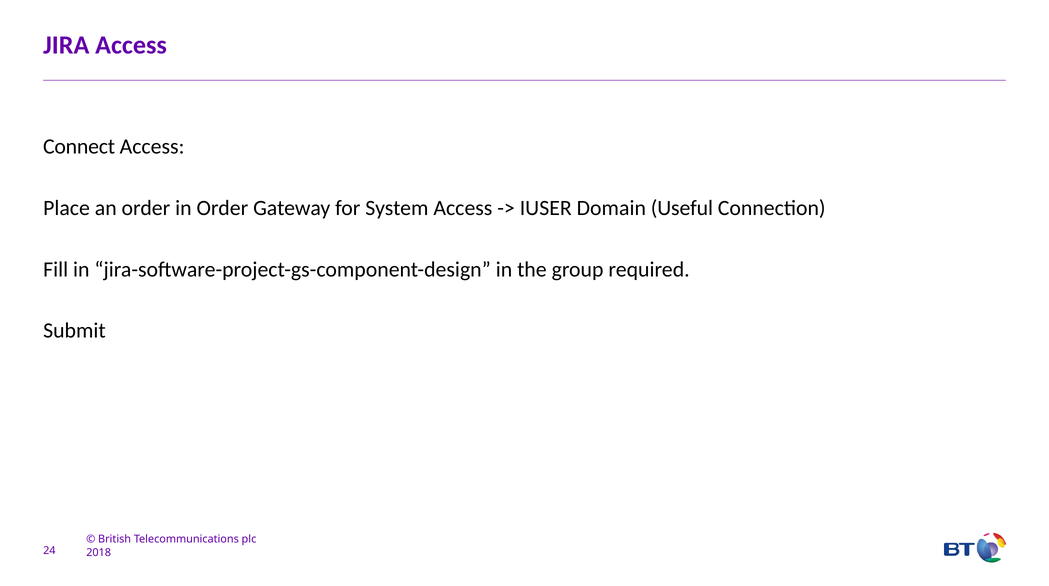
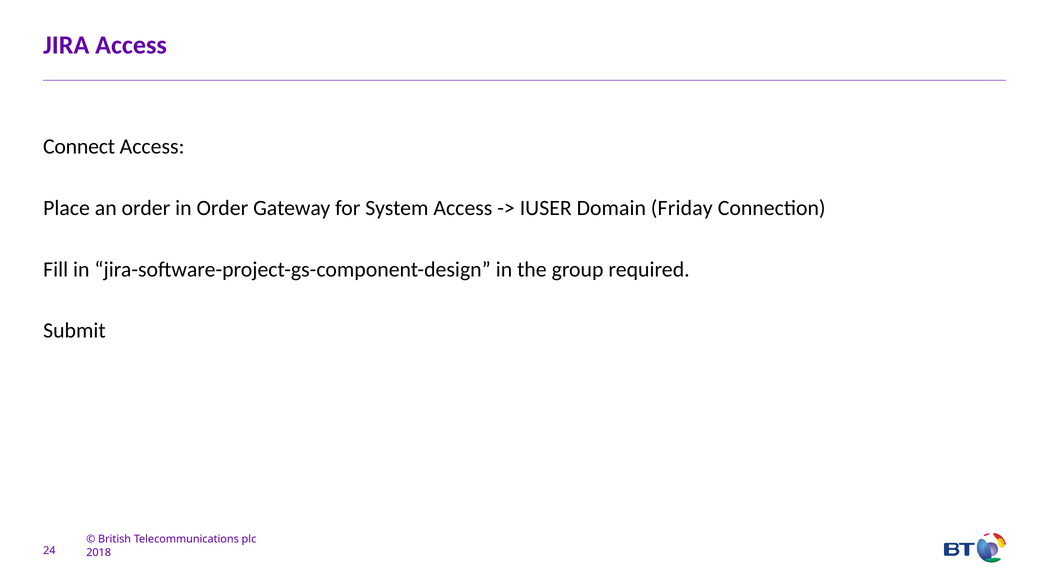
Useful: Useful -> Friday (682, 208)
